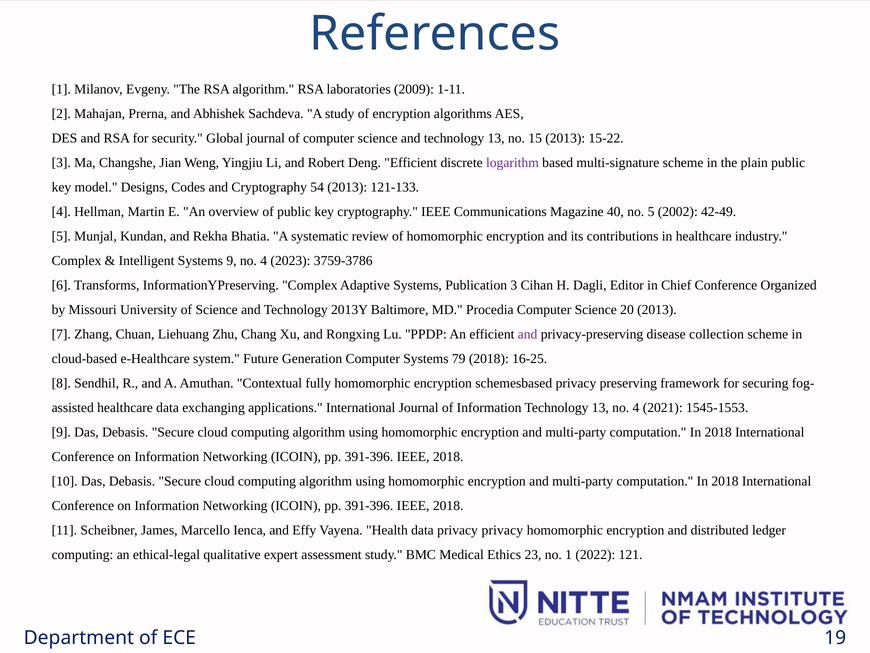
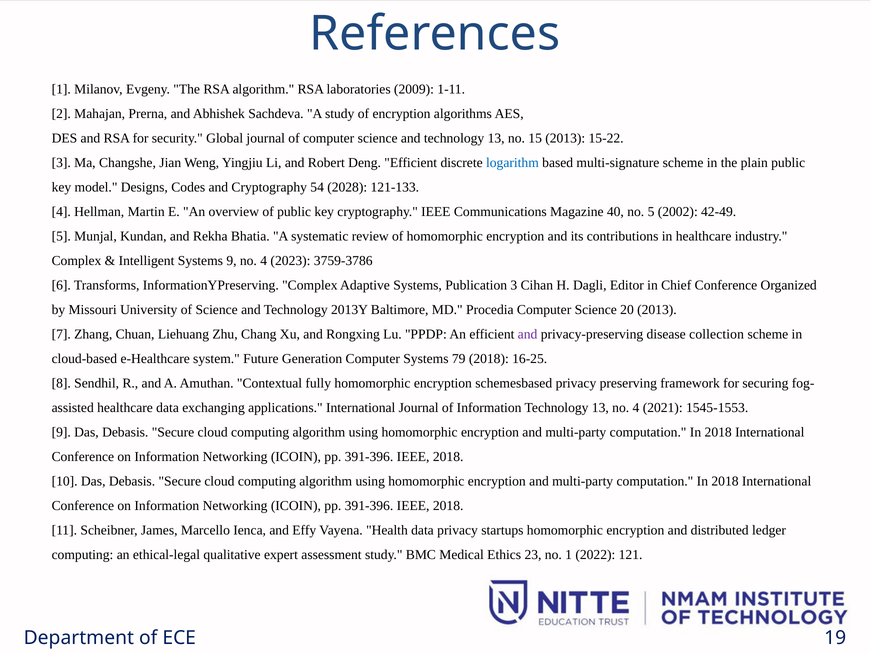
logarithm colour: purple -> blue (512, 163)
54 2013: 2013 -> 2028 (347, 187)
privacy privacy: privacy -> startups (502, 530)
